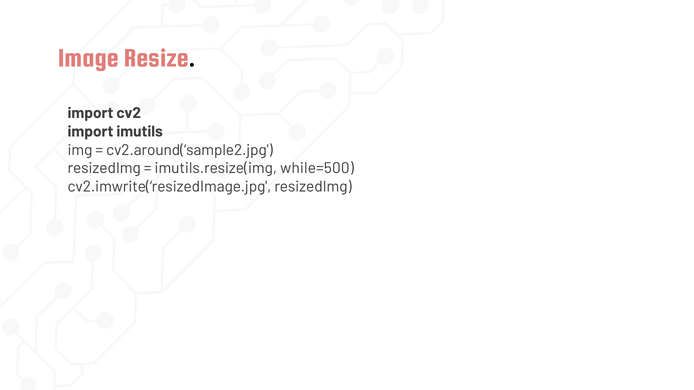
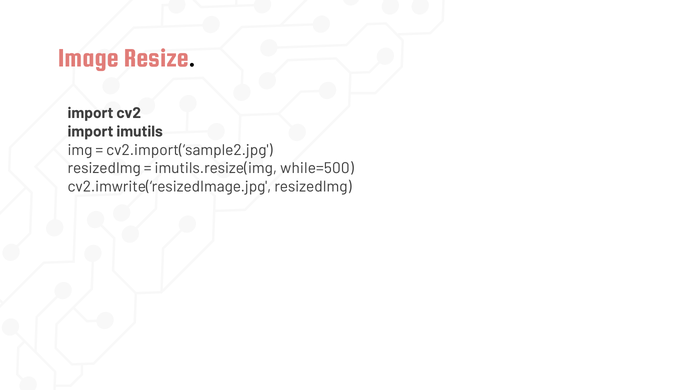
cv2.around(‘sample2.jpg: cv2.around(‘sample2.jpg -> cv2.import(‘sample2.jpg (189, 150)
